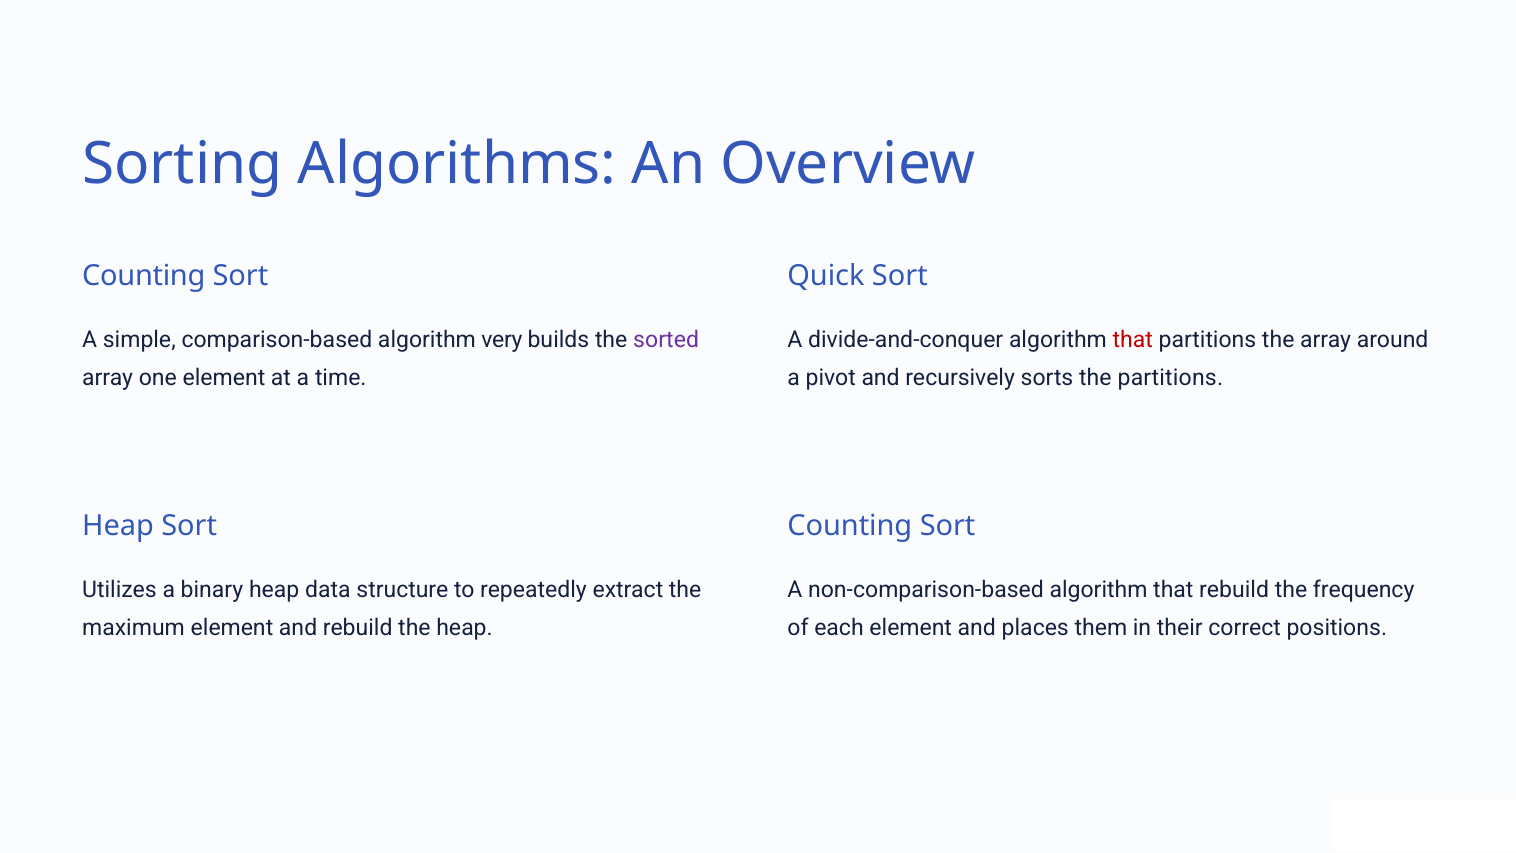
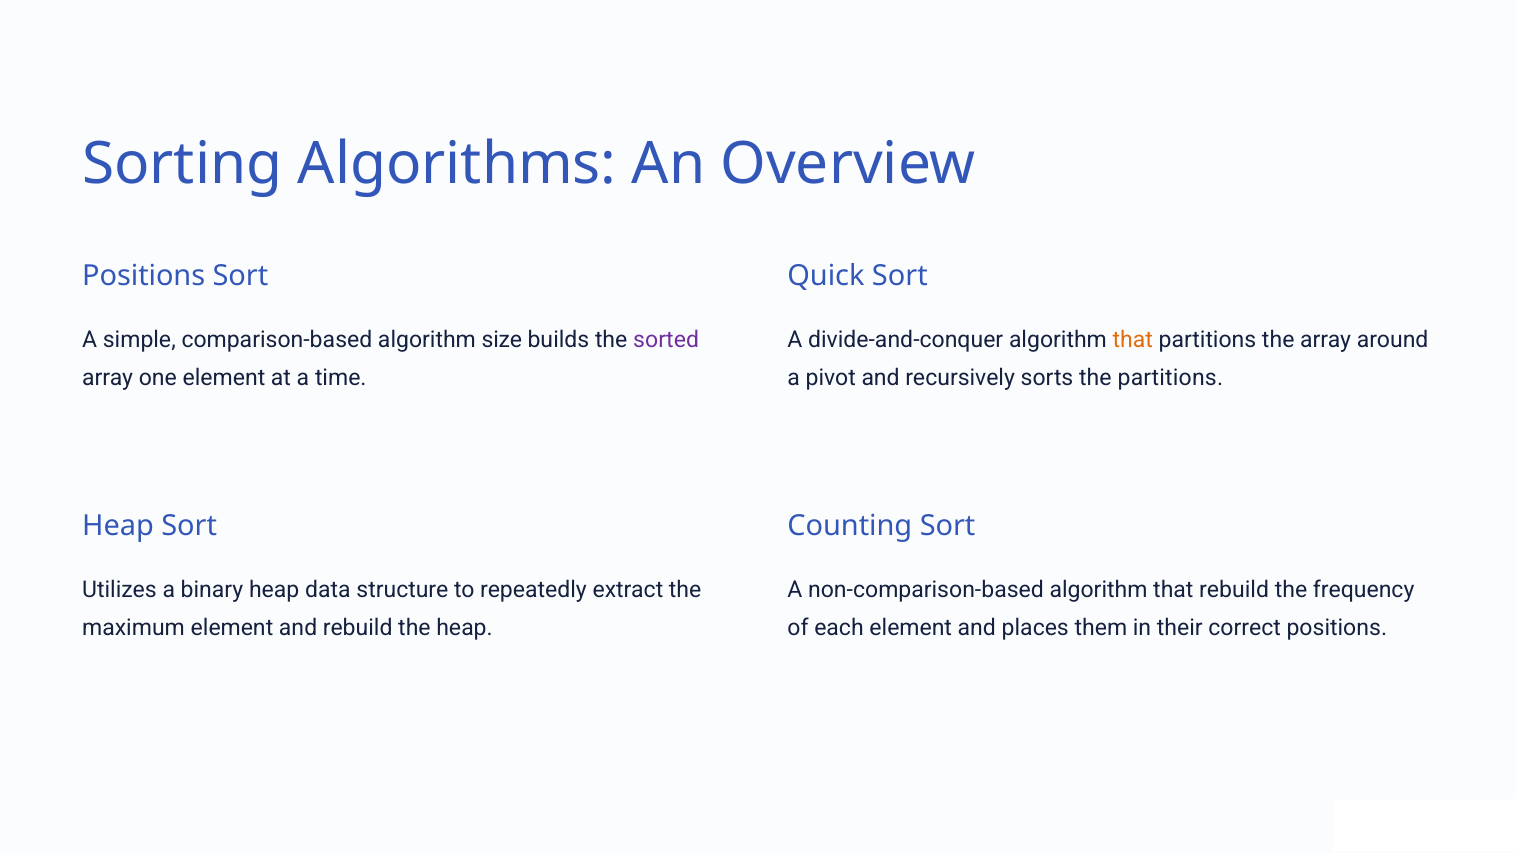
Counting: Counting -> Positions (144, 276)
very: very -> size (502, 340)
that colour: red -> orange (1133, 340)
